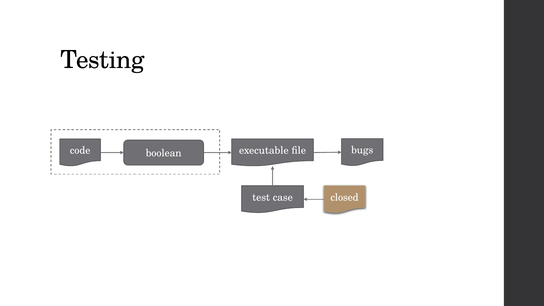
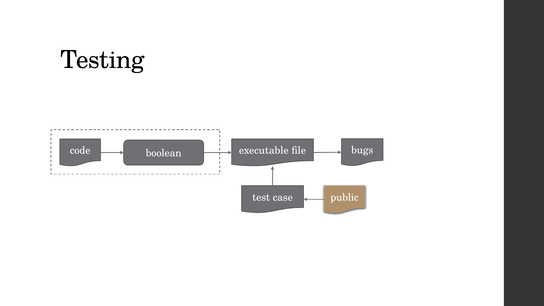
closed: closed -> public (345, 197)
